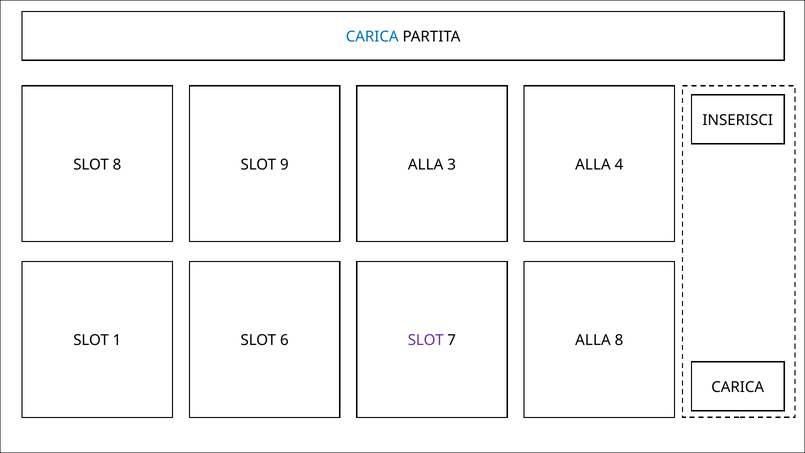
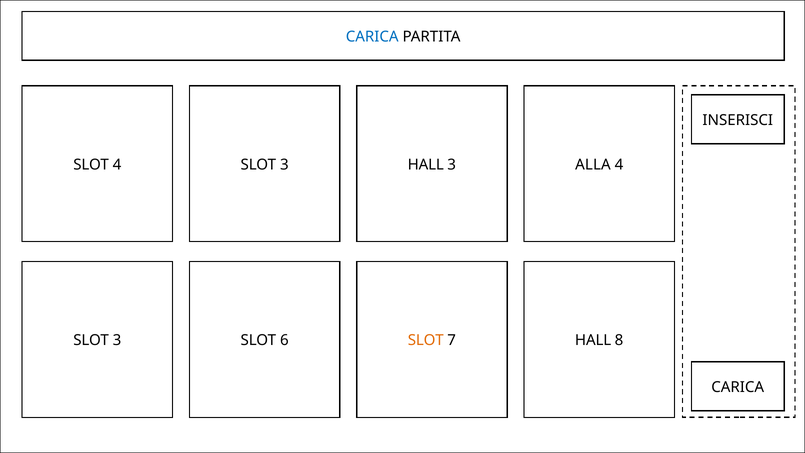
SLOT 8: 8 -> 4 (117, 165)
9: 9 -> 3 (284, 165)
ALLA: ALLA -> HALL (426, 165)
1: 1 -> 3 (117, 340)
SLOT colour: purple -> orange (426, 340)
ALLA: ALLA -> HALL (593, 340)
